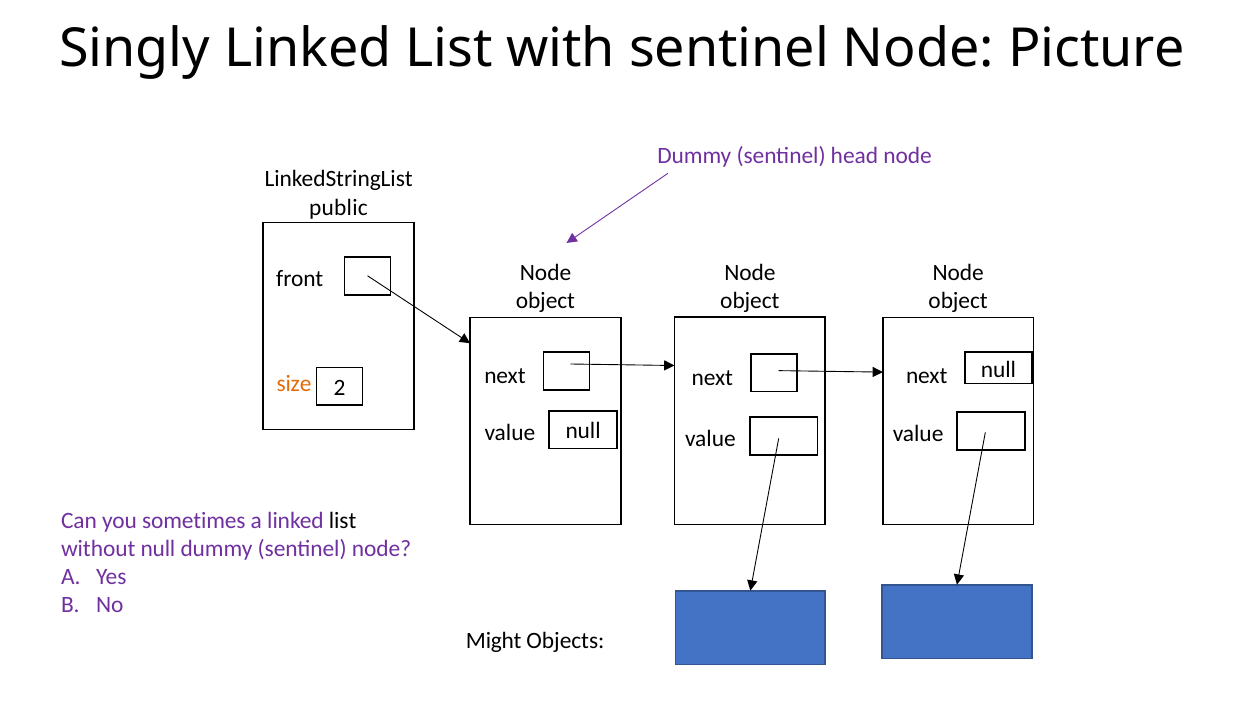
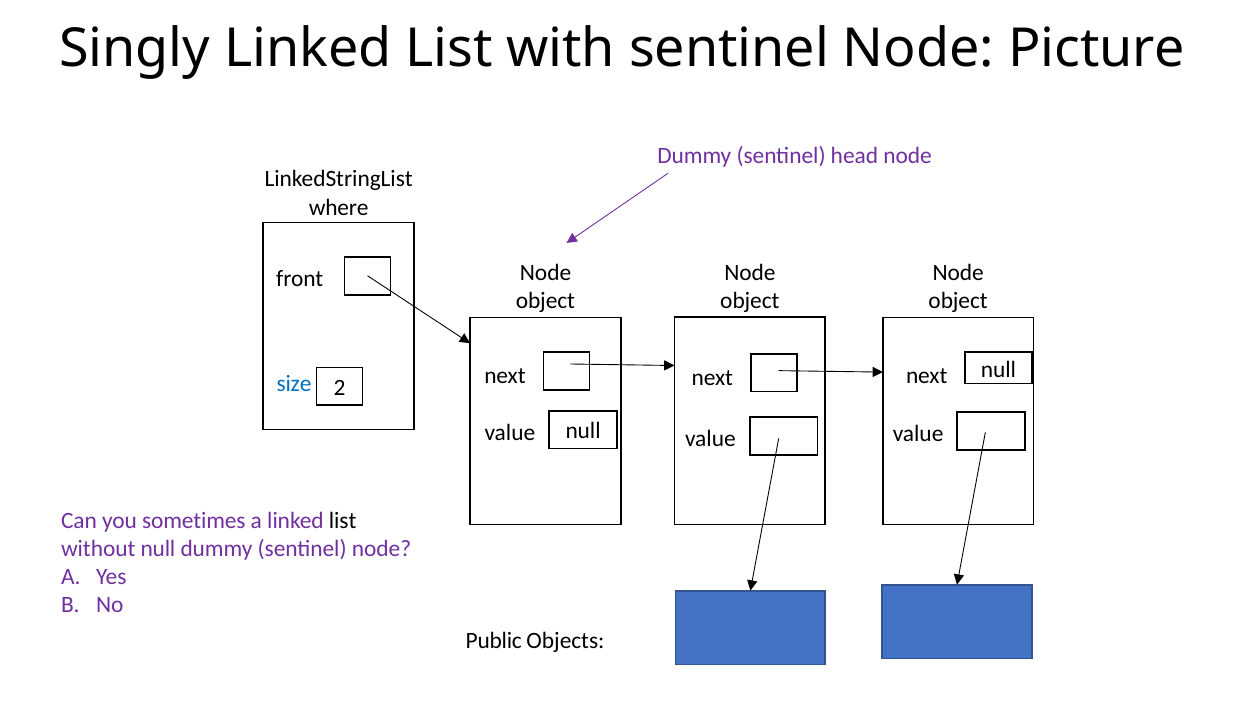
public: public -> where (339, 207)
size colour: orange -> blue (294, 384)
Might: Might -> Public (494, 641)
